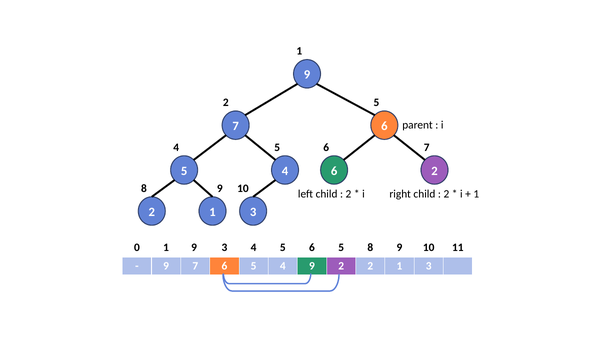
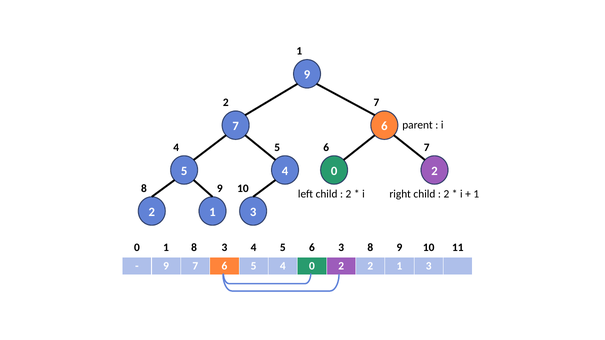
2 5: 5 -> 7 (376, 103)
6: 6 -> 0 (334, 171)
1 9: 9 -> 8 (194, 248)
5 6 5: 5 -> 3 (341, 248)
9: 9 -> 0 (312, 266)
